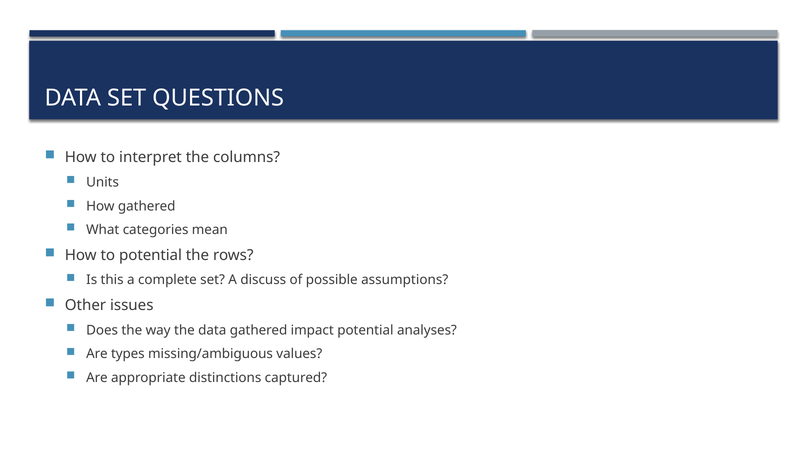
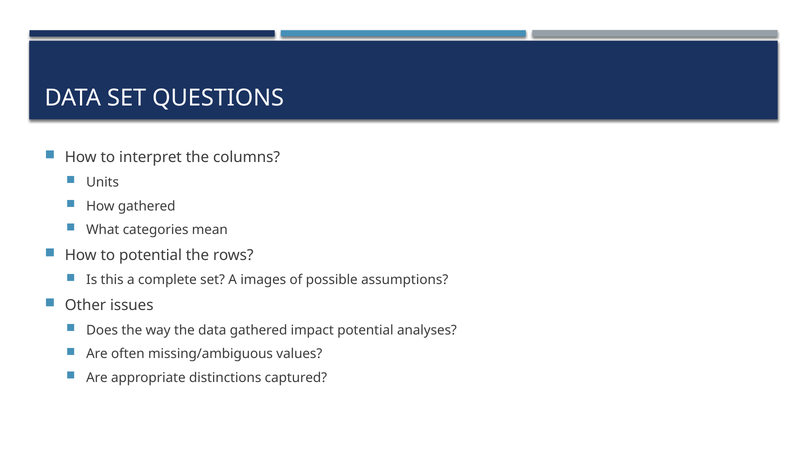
discuss: discuss -> images (263, 280)
types: types -> often (128, 354)
